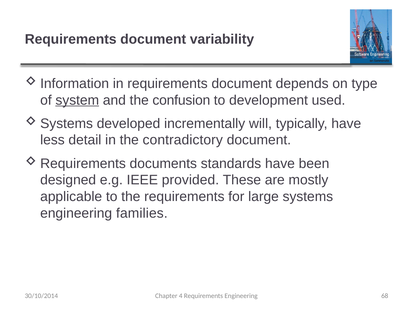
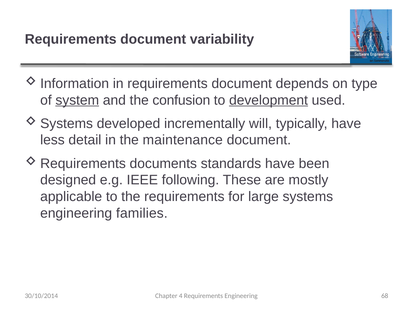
development underline: none -> present (269, 100)
contradictory: contradictory -> maintenance (183, 140)
provided: provided -> following (191, 180)
